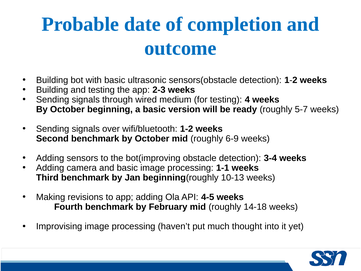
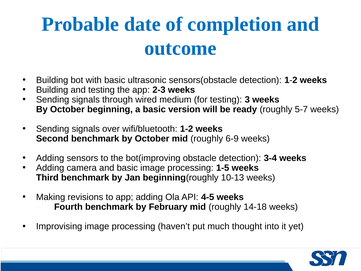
4: 4 -> 3 (247, 99)
1-1: 1-1 -> 1-5 (223, 168)
